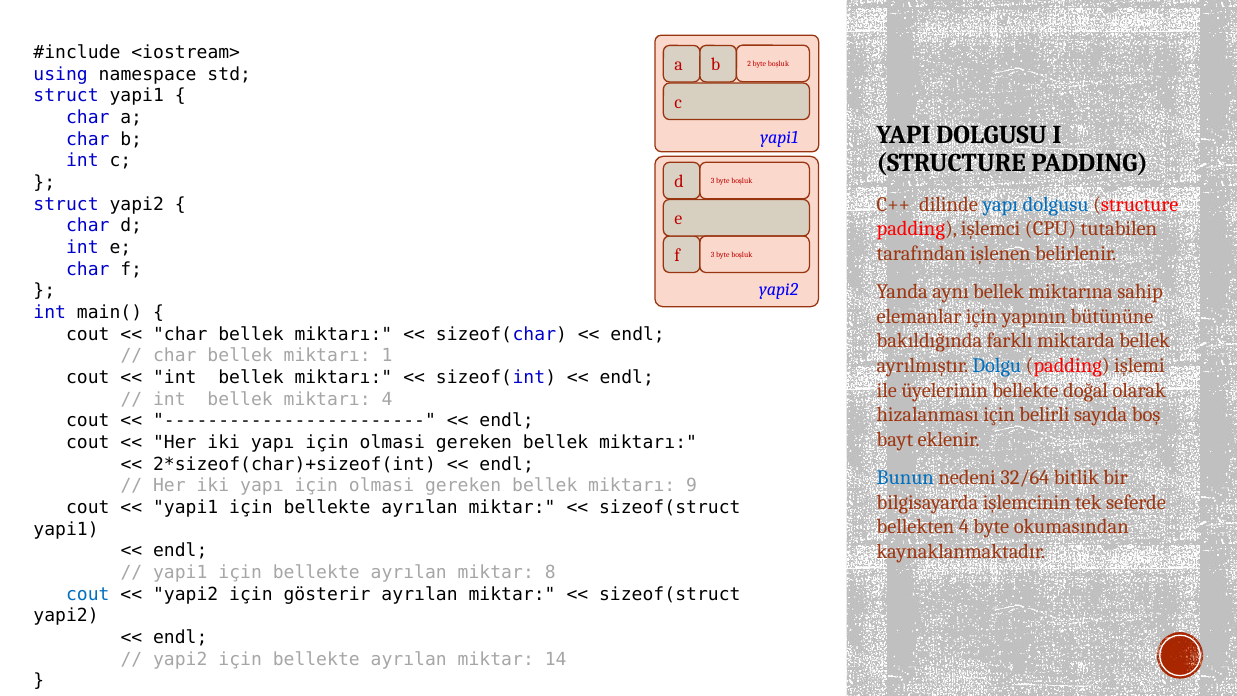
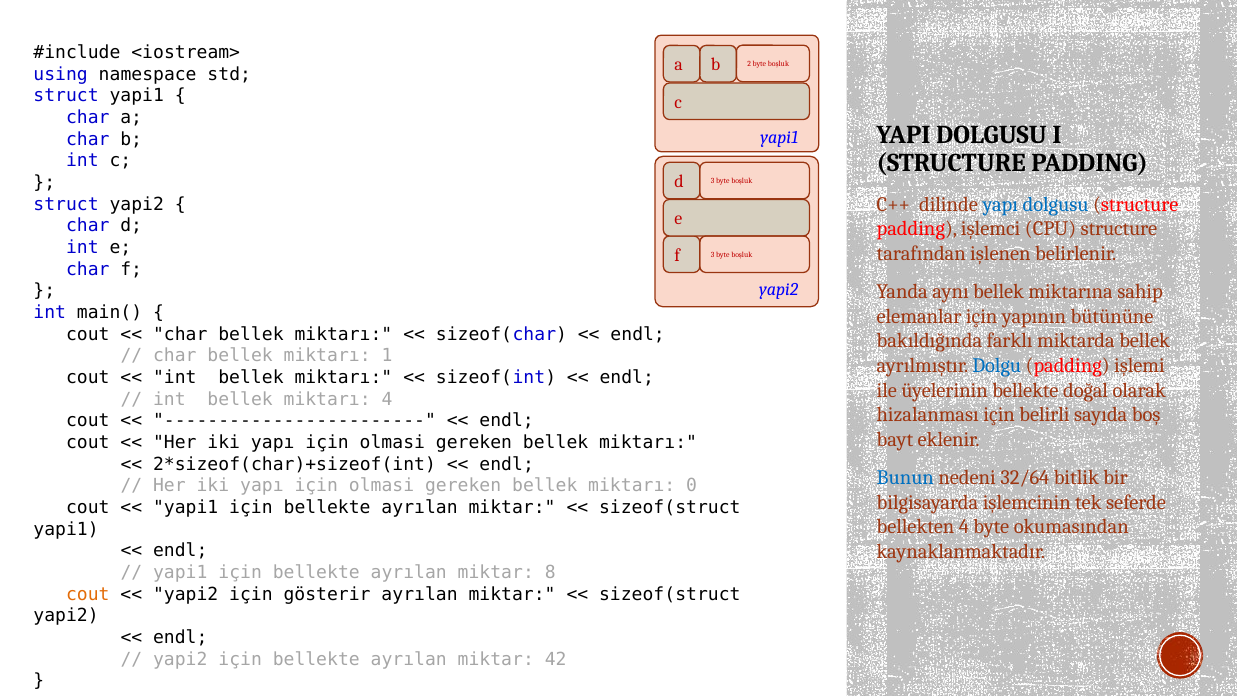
CPU tutabilen: tutabilen -> structure (1119, 229)
9: 9 -> 0 (692, 486)
cout colour: blue -> orange (88, 594)
14: 14 -> 42 (556, 659)
